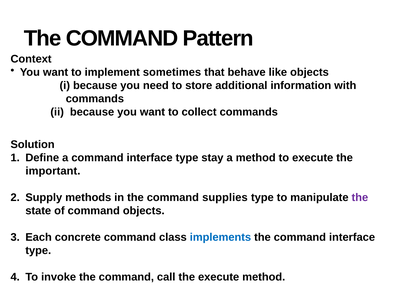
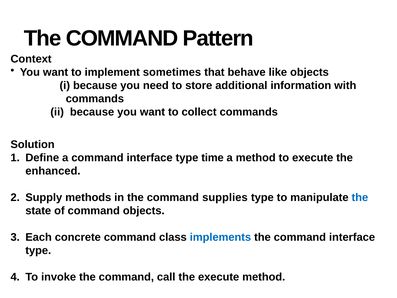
stay: stay -> time (213, 158)
important: important -> enhanced (53, 171)
the colour: purple -> blue (360, 197)
